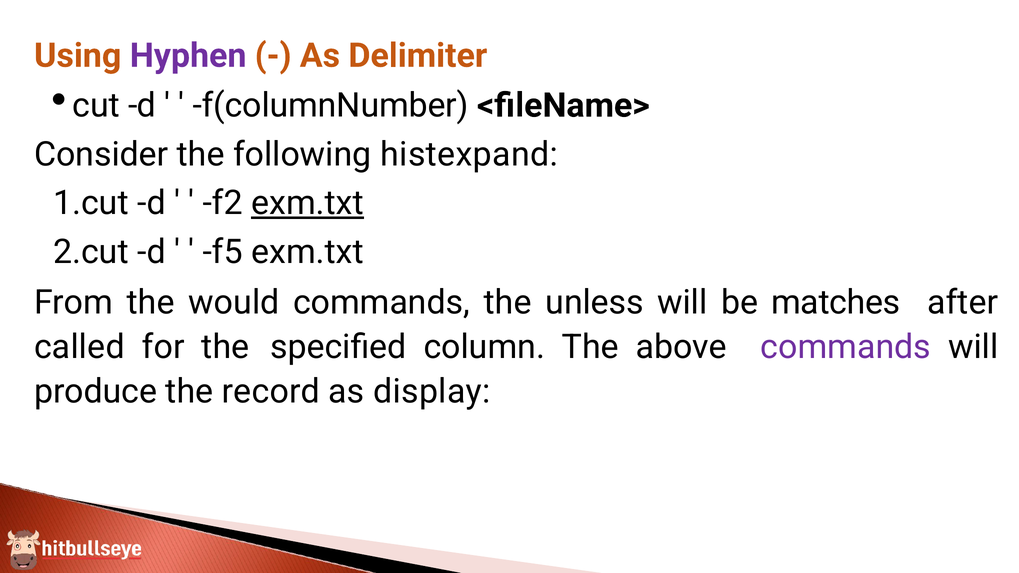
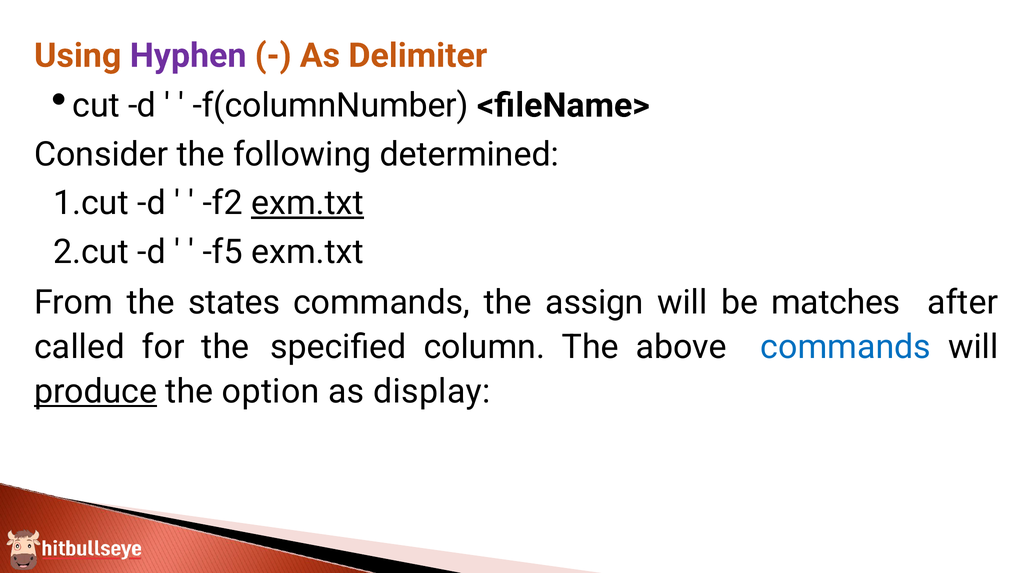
histexpand: histexpand -> determined (469, 154)
would: would -> states (234, 303)
unless: unless -> assign (595, 303)
commands colour: purple -> blue (846, 347)
produce underline: none -> present (96, 392)
record: record -> option (271, 392)
